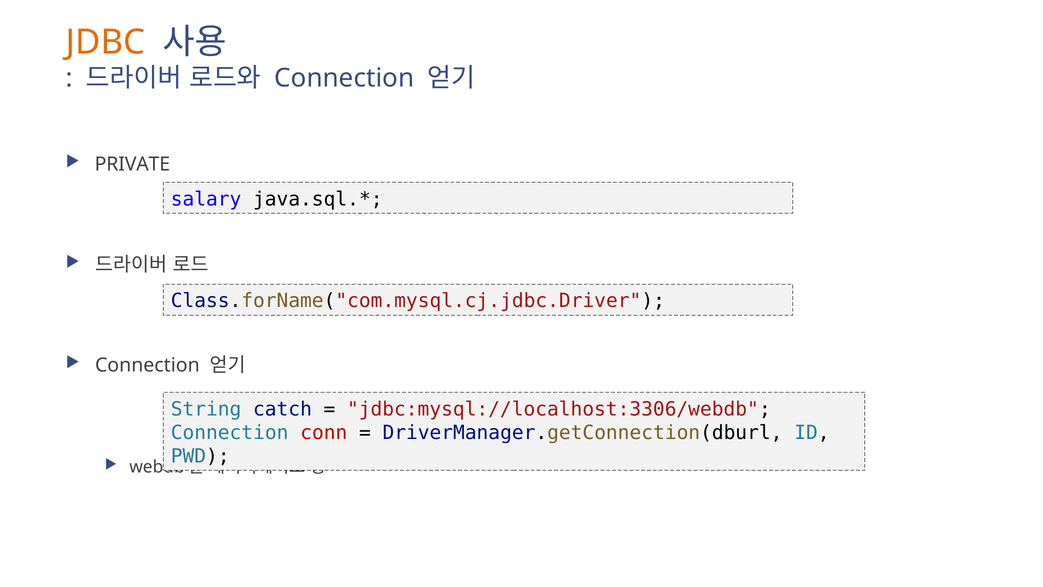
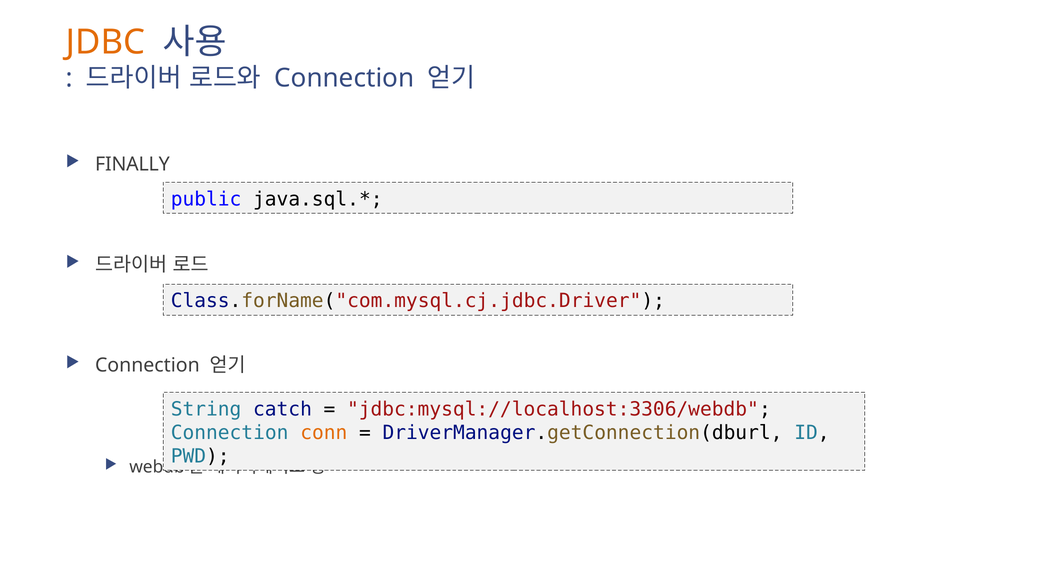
PRIVATE: PRIVATE -> FINALLY (132, 164)
salary: salary -> public (206, 199)
conn colour: red -> orange (324, 433)
